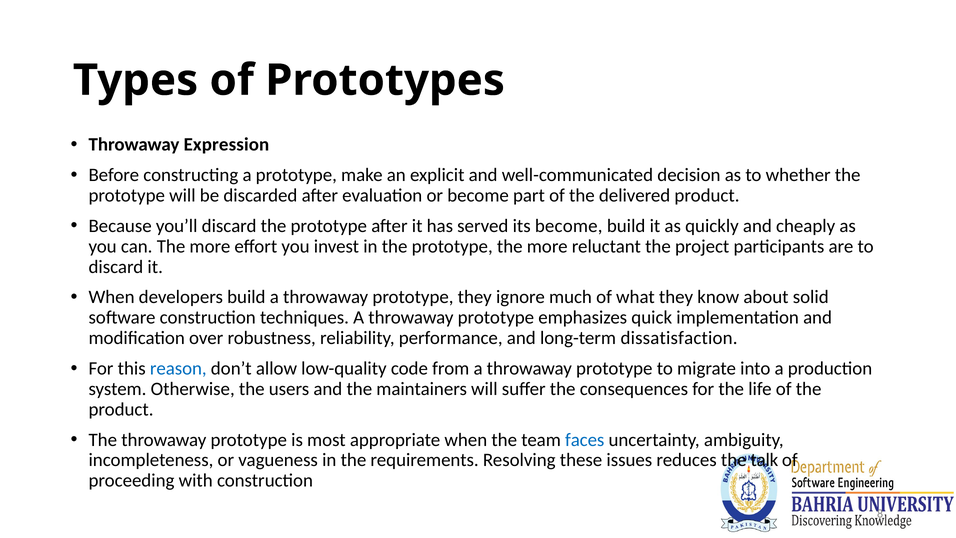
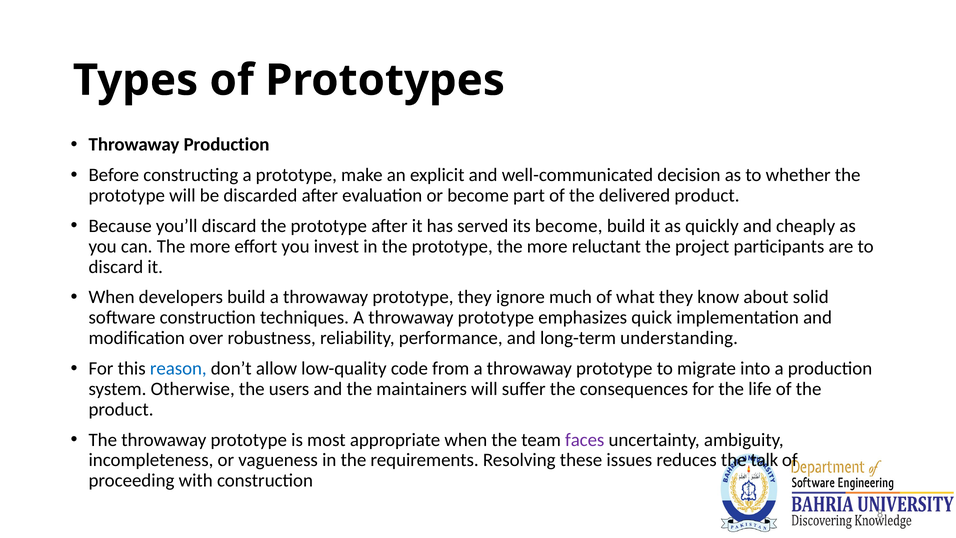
Throwaway Expression: Expression -> Production (227, 145)
dissatisfaction: dissatisfaction -> understanding (679, 338)
faces colour: blue -> purple (585, 440)
